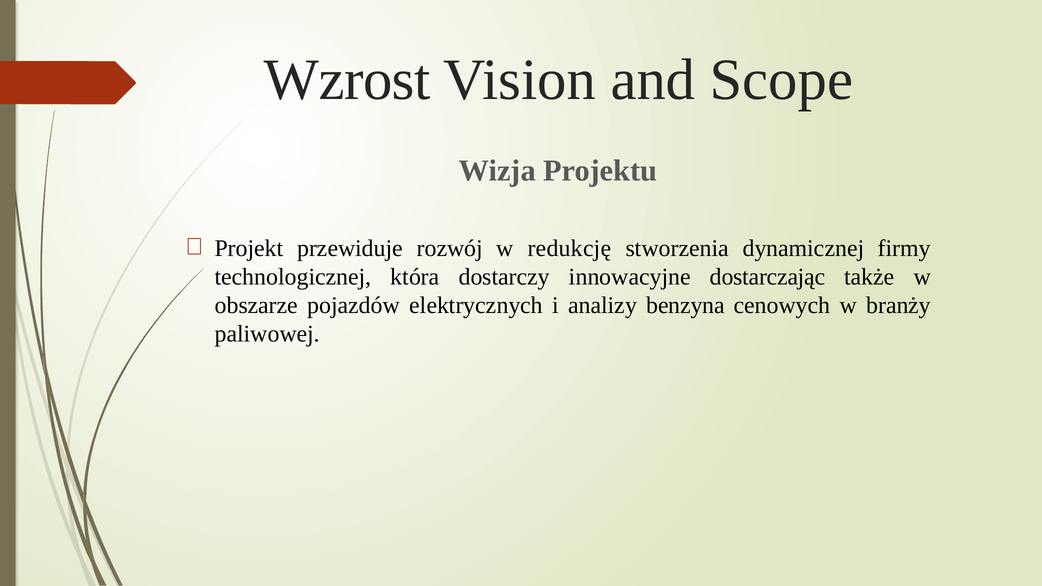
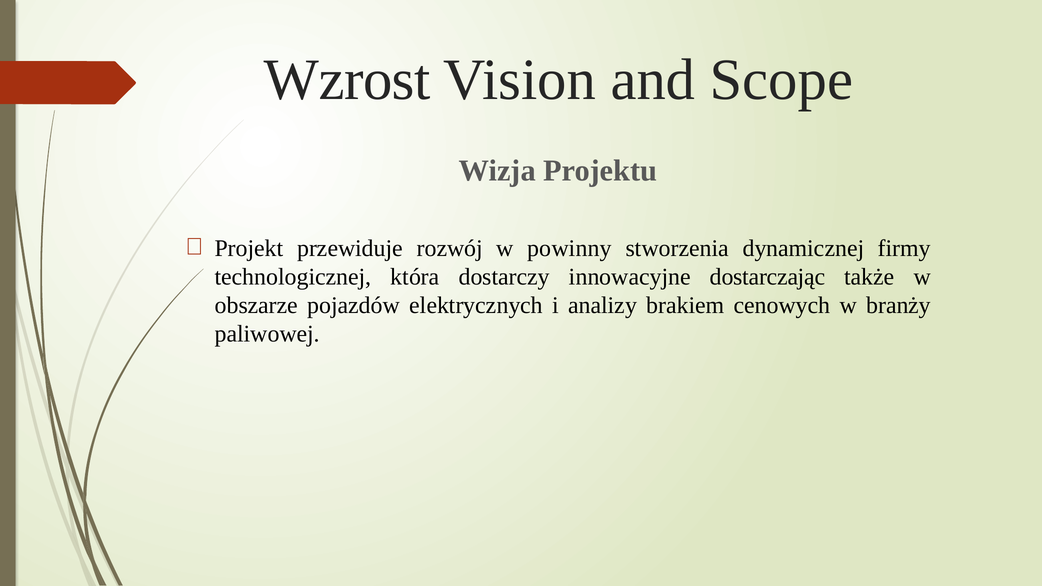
redukcję: redukcję -> powinny (570, 248)
benzyna: benzyna -> brakiem (685, 306)
